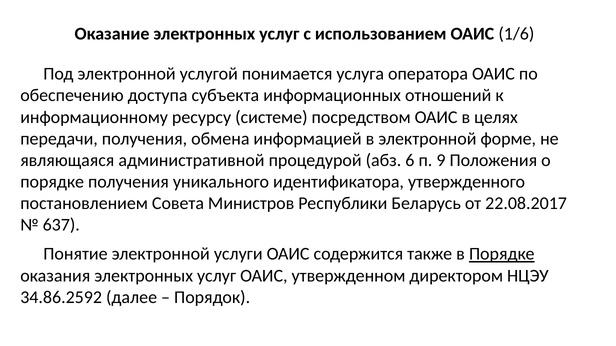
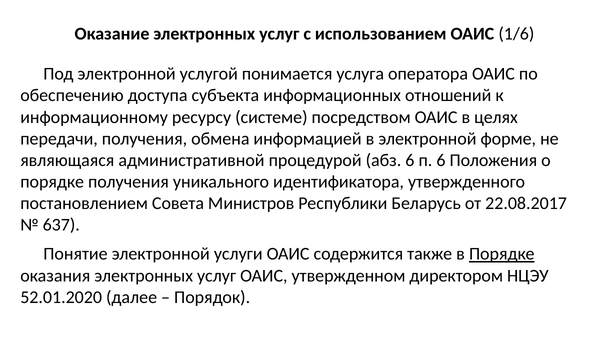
п 9: 9 -> 6 (441, 160)
34.86.2592: 34.86.2592 -> 52.01.2020 (61, 298)
